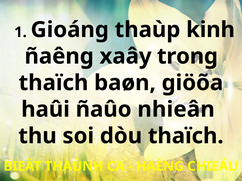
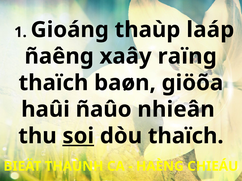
kinh: kinh -> laáp (210, 30)
trong: trong -> raïng (187, 56)
soi underline: none -> present (78, 136)
